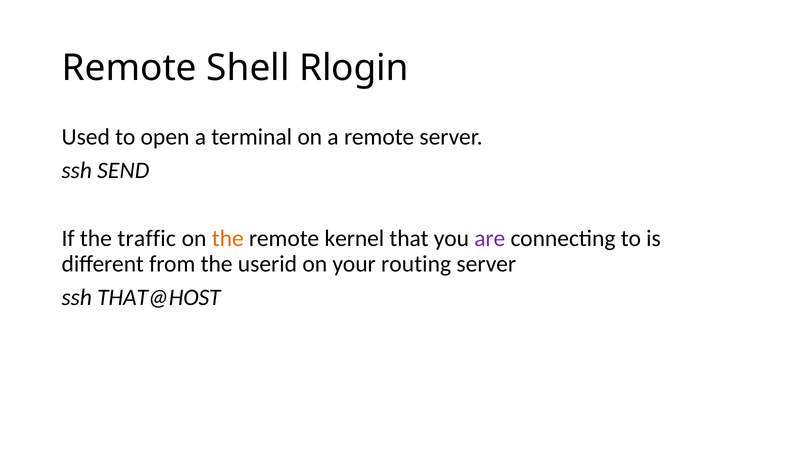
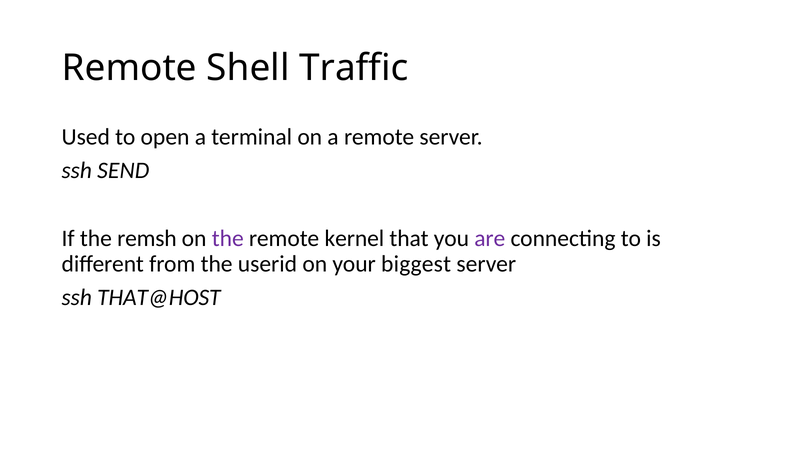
Rlogin: Rlogin -> Traffic (354, 68)
traffic: traffic -> remsh (147, 238)
the colour: orange -> purple (228, 238)
routing: routing -> biggest (416, 263)
